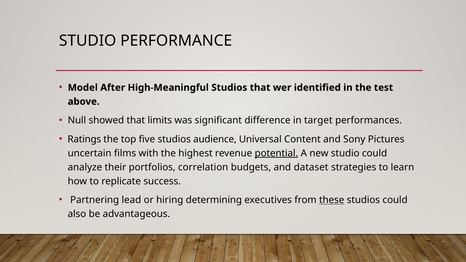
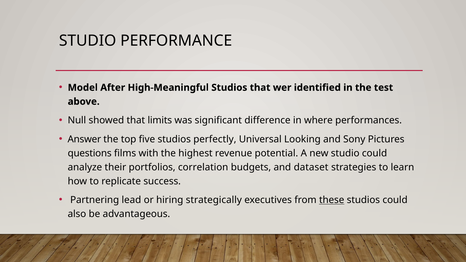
target: target -> where (318, 120)
Ratings: Ratings -> Answer (84, 139)
audience: audience -> perfectly (215, 139)
Content: Content -> Looking (302, 139)
uncertain: uncertain -> questions (90, 153)
potential underline: present -> none (276, 153)
determining: determining -> strategically (214, 200)
